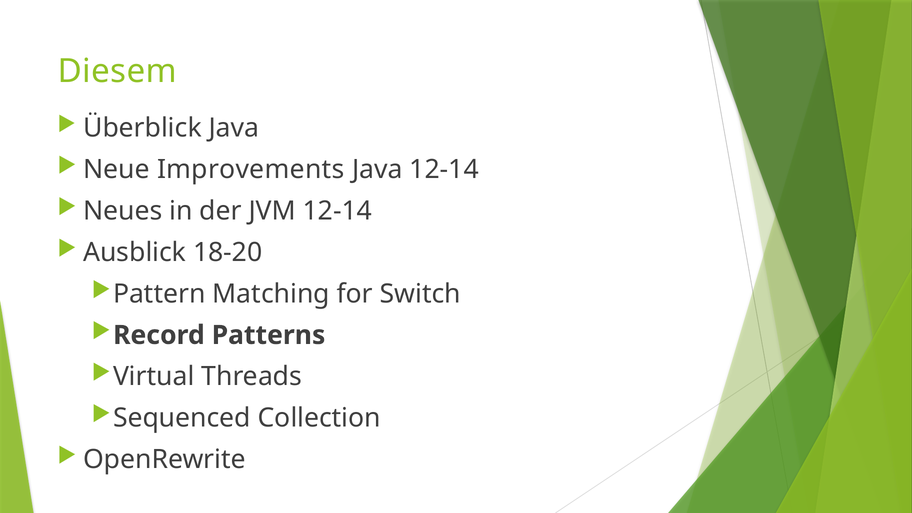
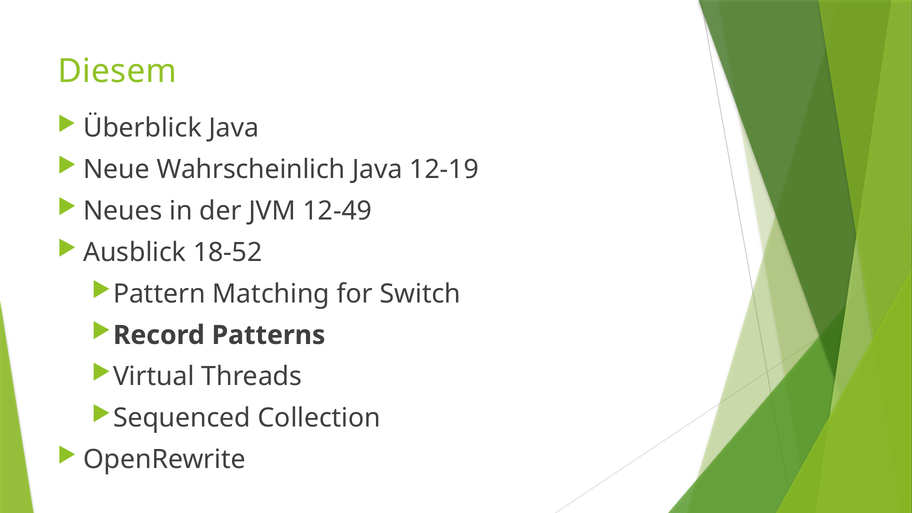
Improvements: Improvements -> Wahrscheinlich (251, 169)
Java 12-14: 12-14 -> 12-19 (444, 169)
JVM 12-14: 12-14 -> 12-49 (337, 211)
18-20: 18-20 -> 18-52 (228, 252)
